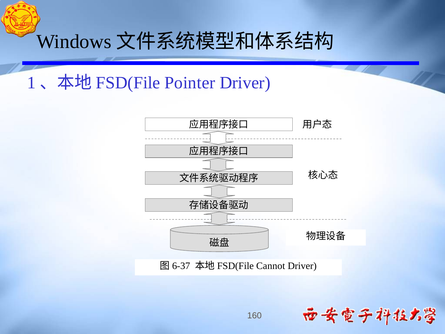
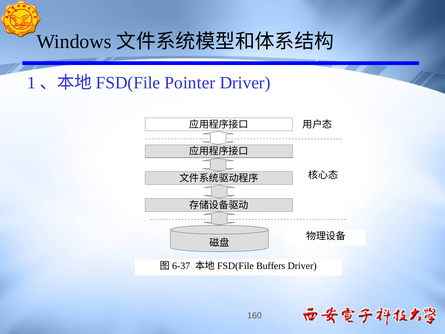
Cannot: Cannot -> Buffers (271, 266)
